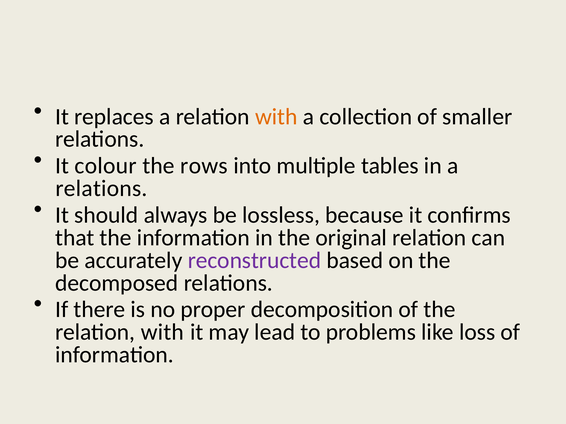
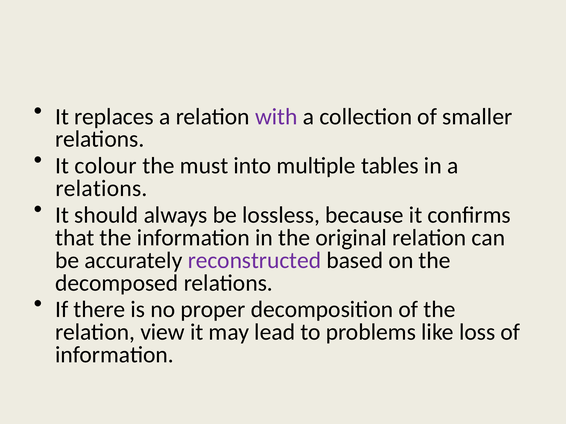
with colour: orange -> purple (276, 117)
rows: rows -> must (204, 166)
with: with -> view (163, 333)
